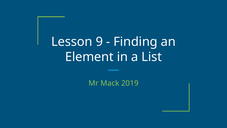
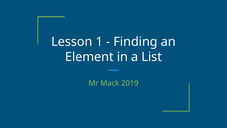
9: 9 -> 1 (99, 42)
